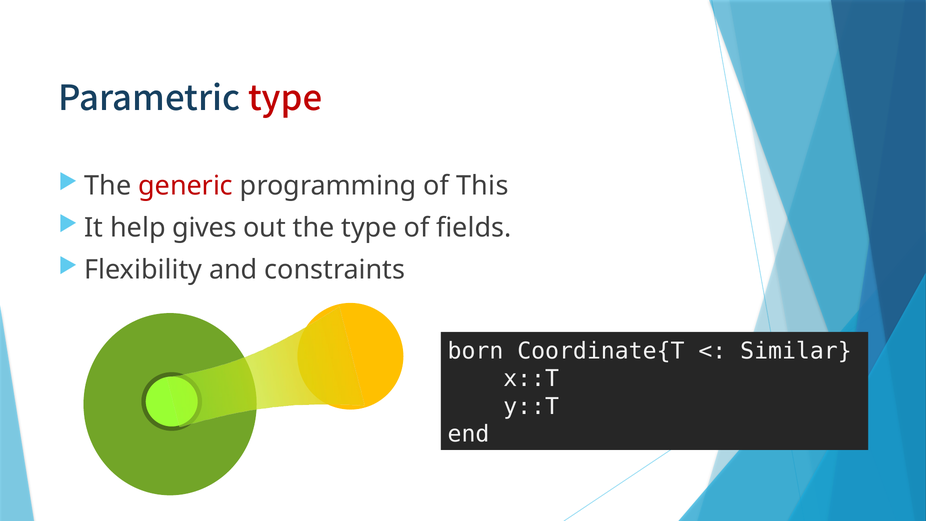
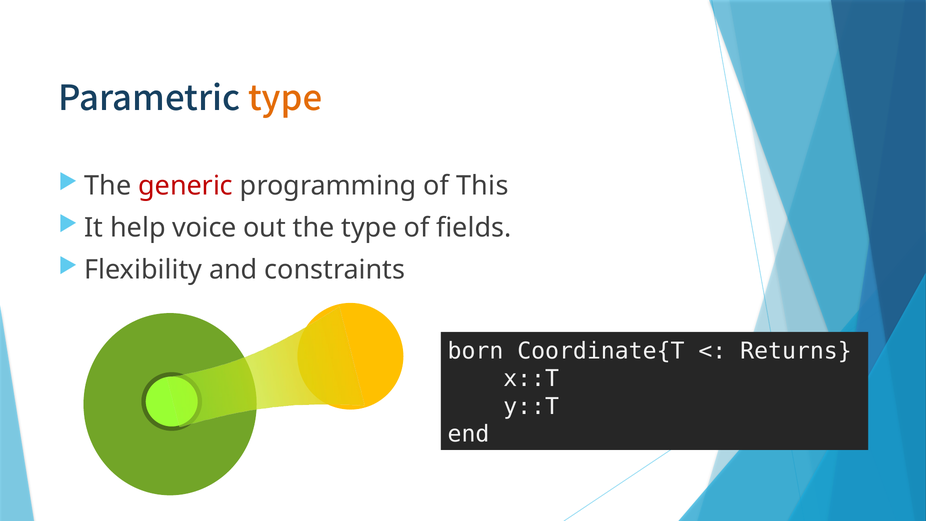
type colour: red -> orange (285, 99)
gives: gives -> voice (205, 228)
Similar: Similar -> Returns (796, 351)
